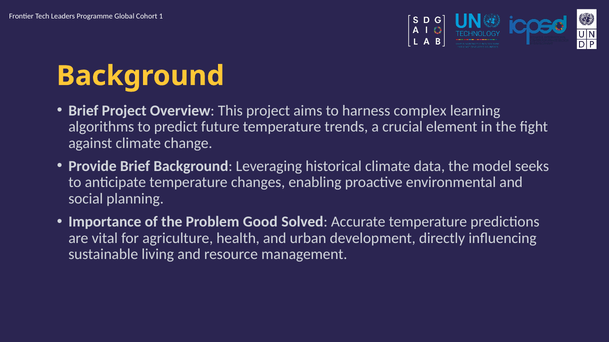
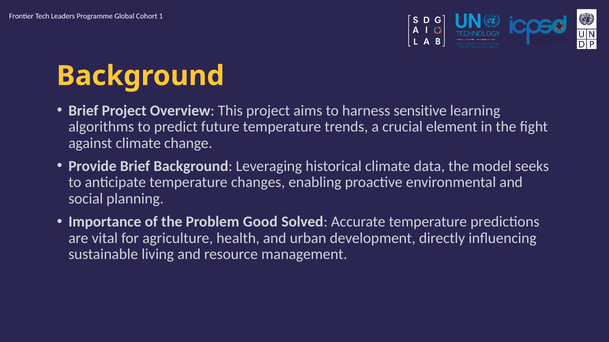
complex: complex -> sensitive (420, 111)
